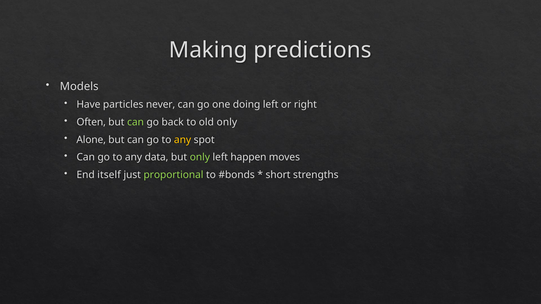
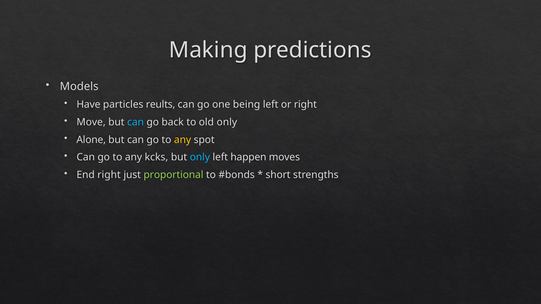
never: never -> reults (161, 105)
doing: doing -> being (247, 105)
Often: Often -> Move (91, 122)
can colour: light green -> light blue (136, 122)
data: data -> kcks (156, 157)
only colour: light green -> light blue (200, 157)
End itself: itself -> right (109, 175)
